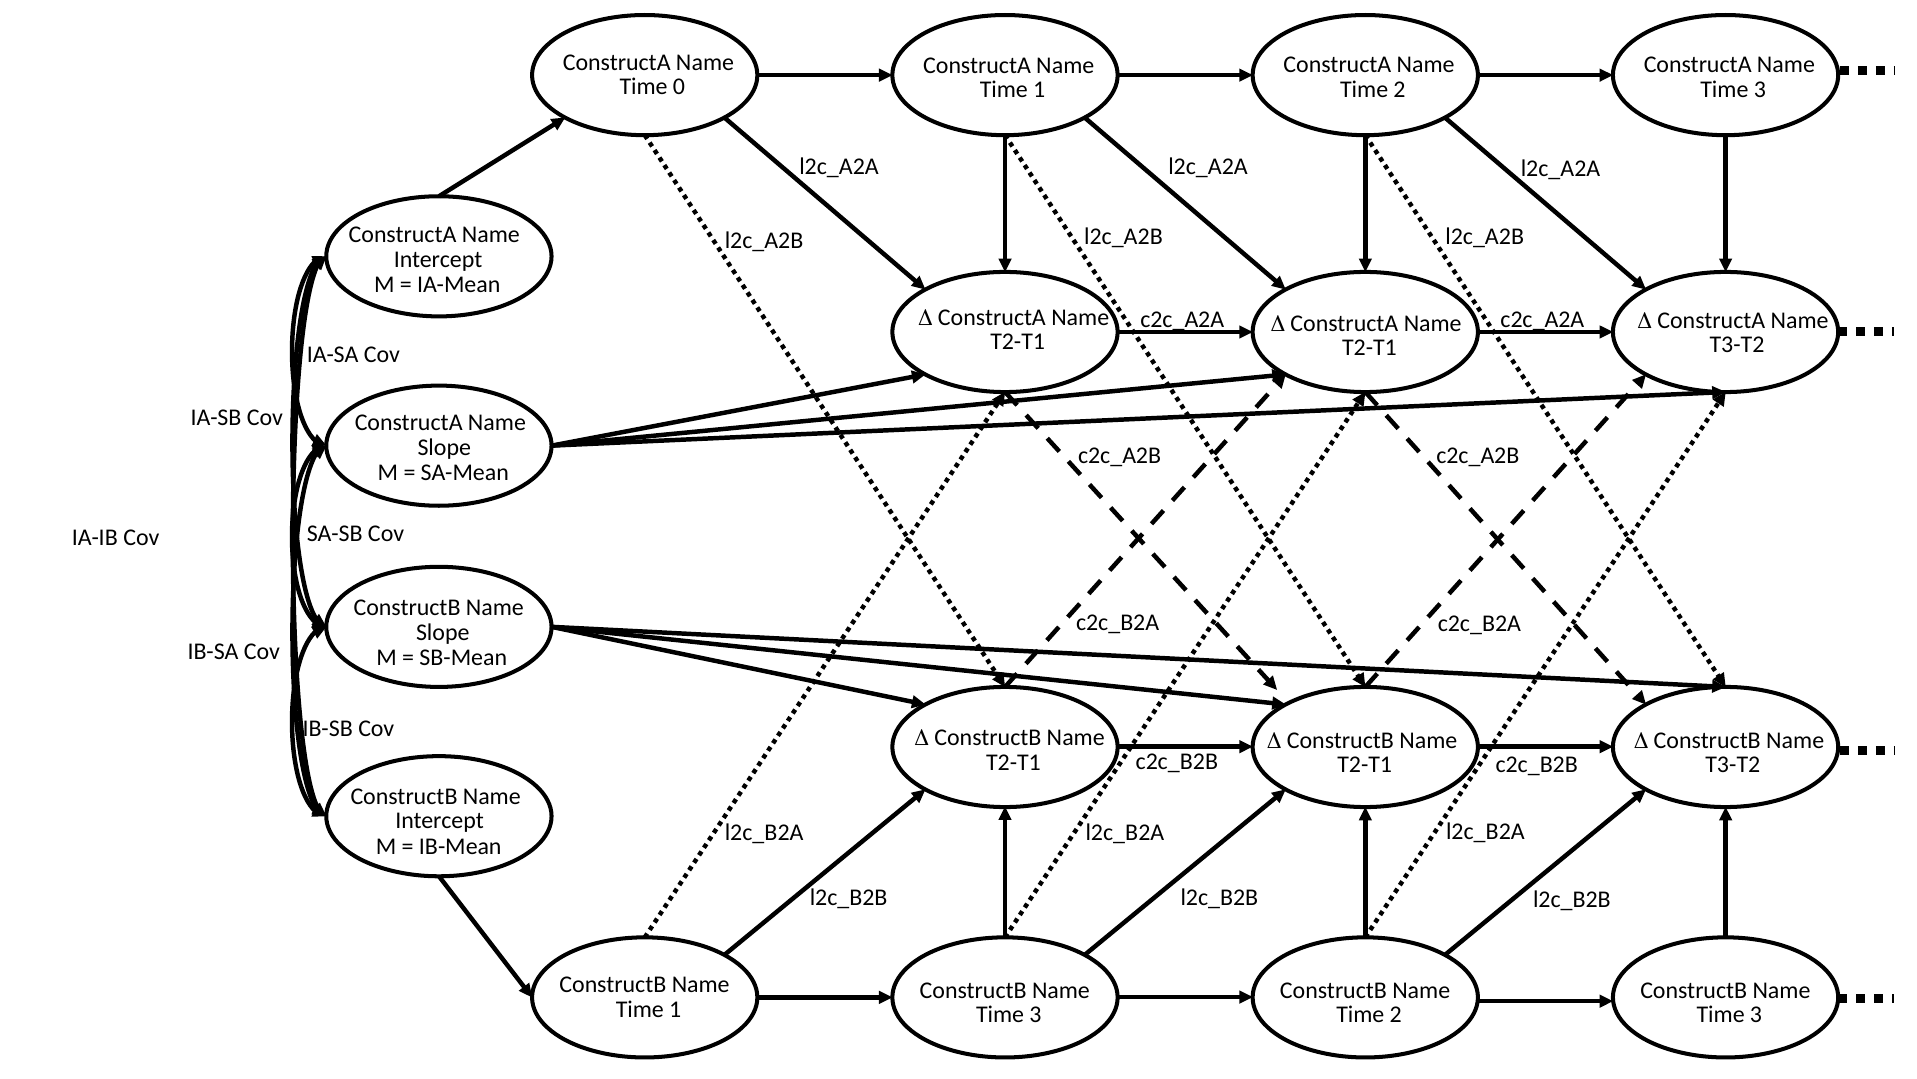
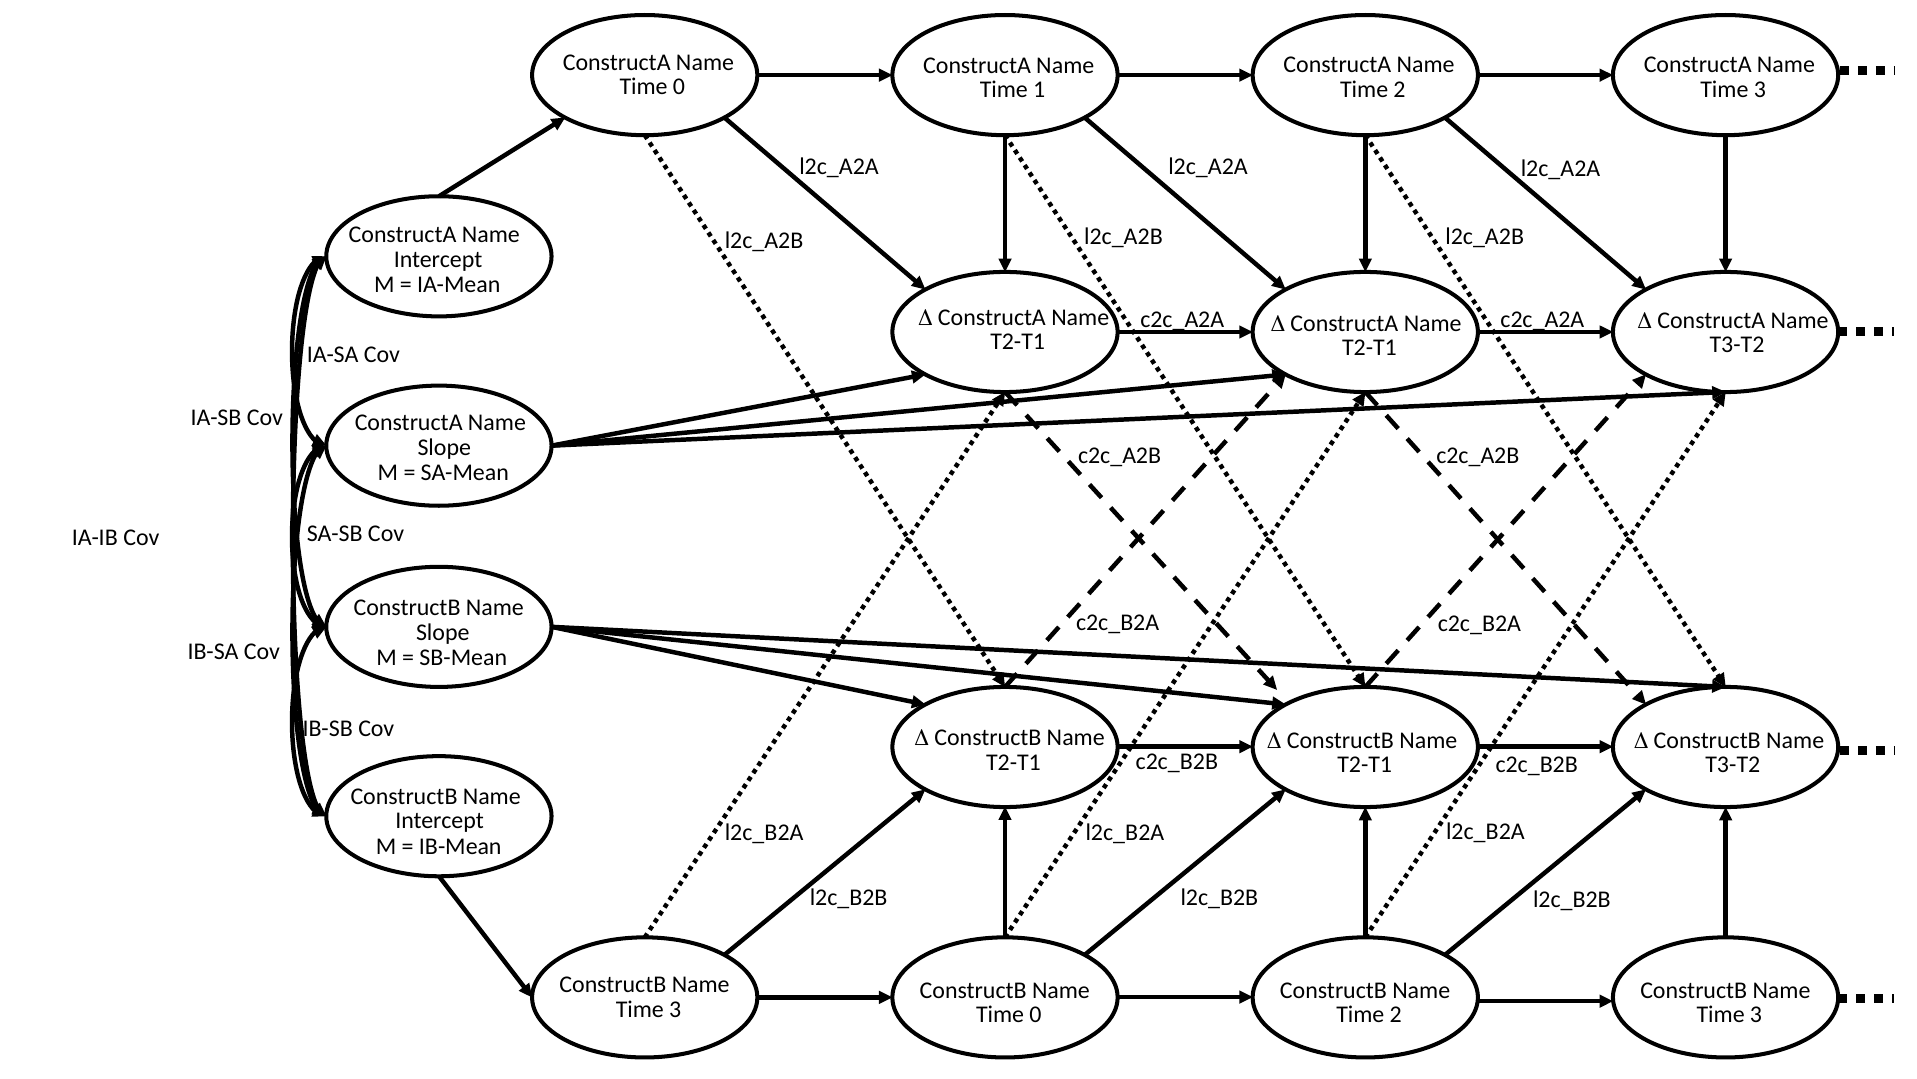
1: 1 -> 3 (675, 1009)
3: 3 -> 0 (1035, 1014)
